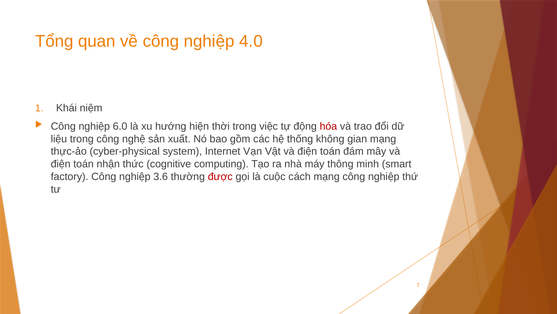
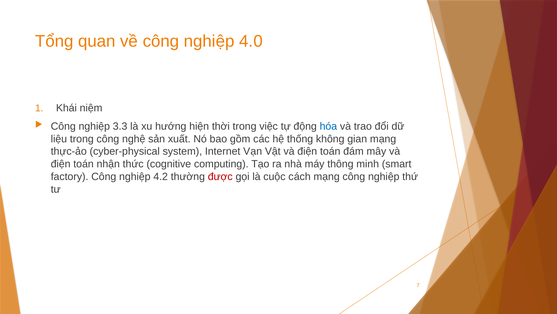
6.0: 6.0 -> 3.3 (120, 126)
hóa colour: red -> blue (328, 126)
3.6: 3.6 -> 4.2 (161, 176)
